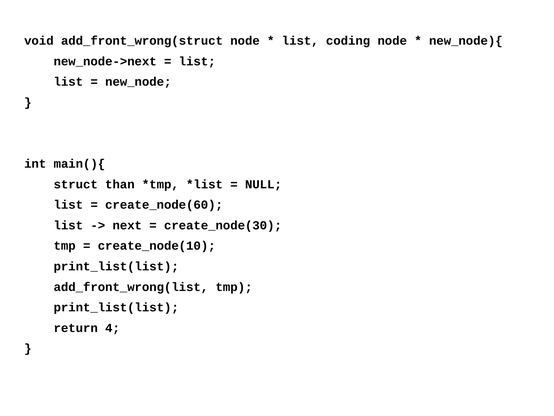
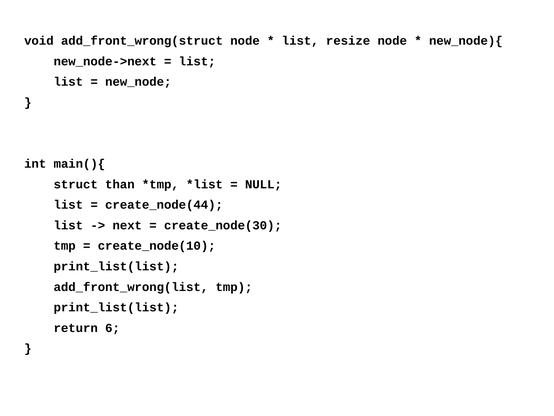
coding: coding -> resize (348, 41)
create_node(60: create_node(60 -> create_node(44 (164, 205)
4: 4 -> 6 (113, 328)
